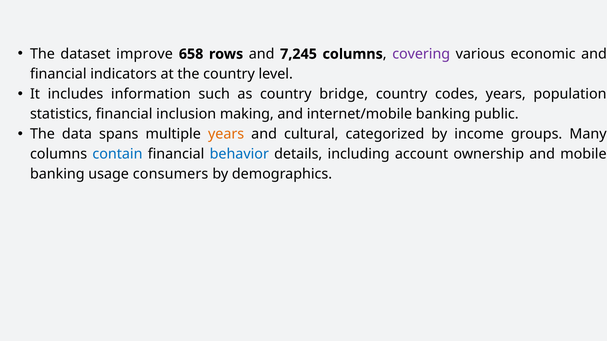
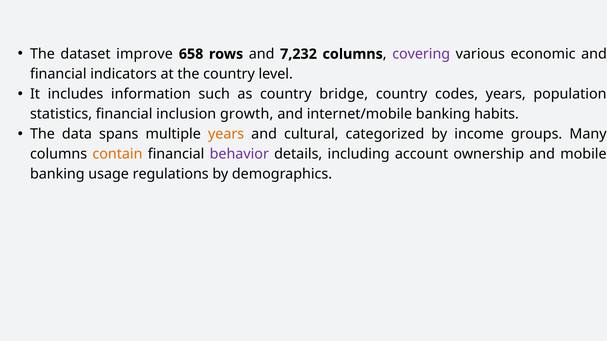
7,245: 7,245 -> 7,232 (299, 54)
making: making -> growth (247, 114)
public: public -> habits (497, 114)
contain colour: blue -> orange (117, 154)
behavior colour: blue -> purple (239, 154)
consumers: consumers -> regulations (171, 174)
